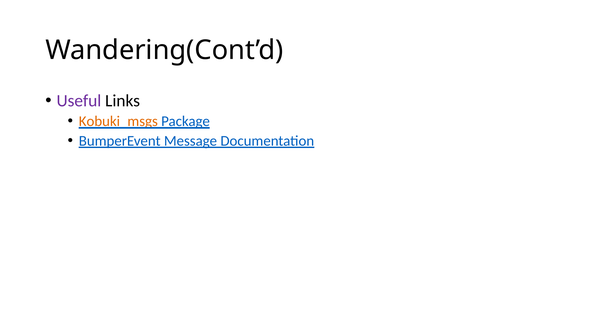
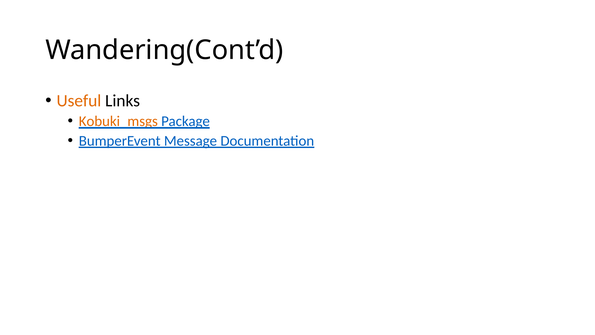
Useful colour: purple -> orange (79, 101)
